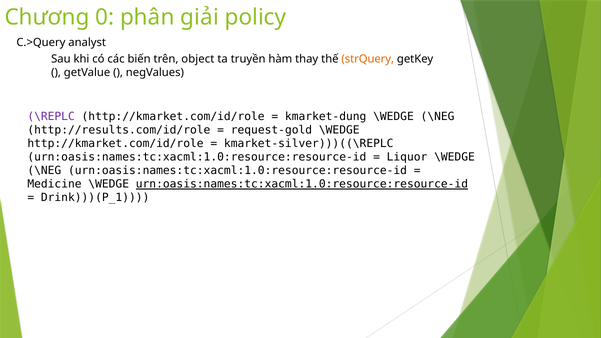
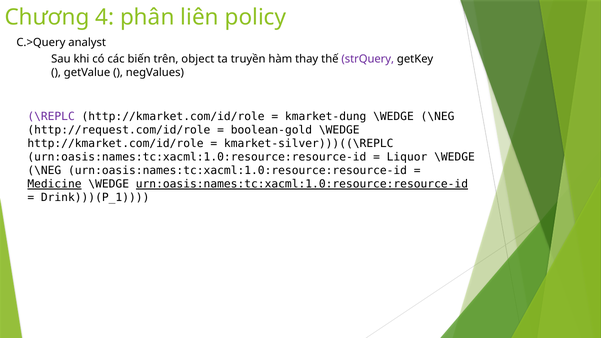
0: 0 -> 4 (105, 17)
giải: giải -> liên (200, 17)
strQuery colour: orange -> purple (368, 59)
http://results.com/id/role: http://results.com/id/role -> http://request.com/id/role (119, 130)
request-gold: request-gold -> boolean-gold (271, 130)
Medicine underline: none -> present (54, 184)
